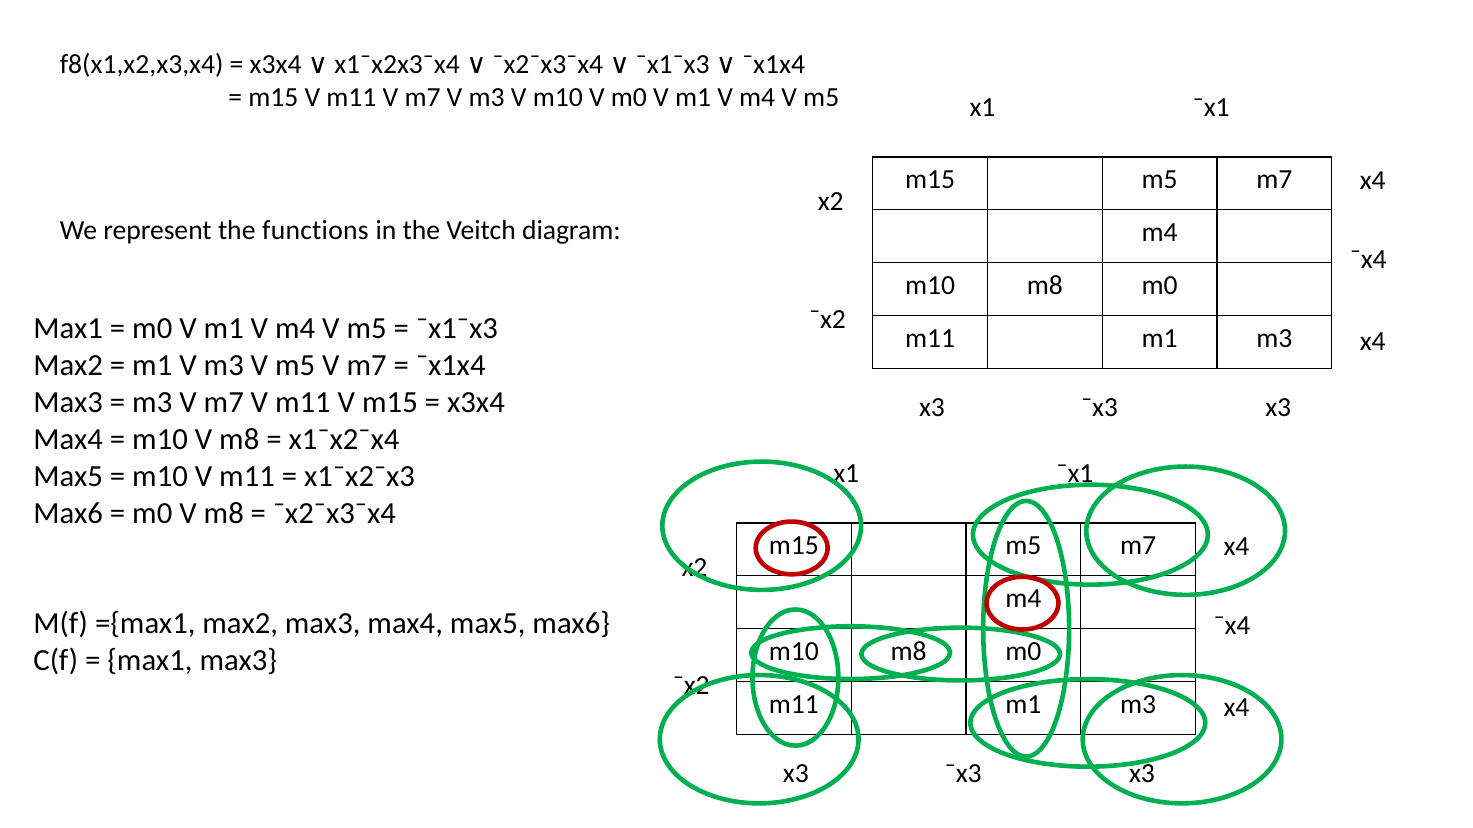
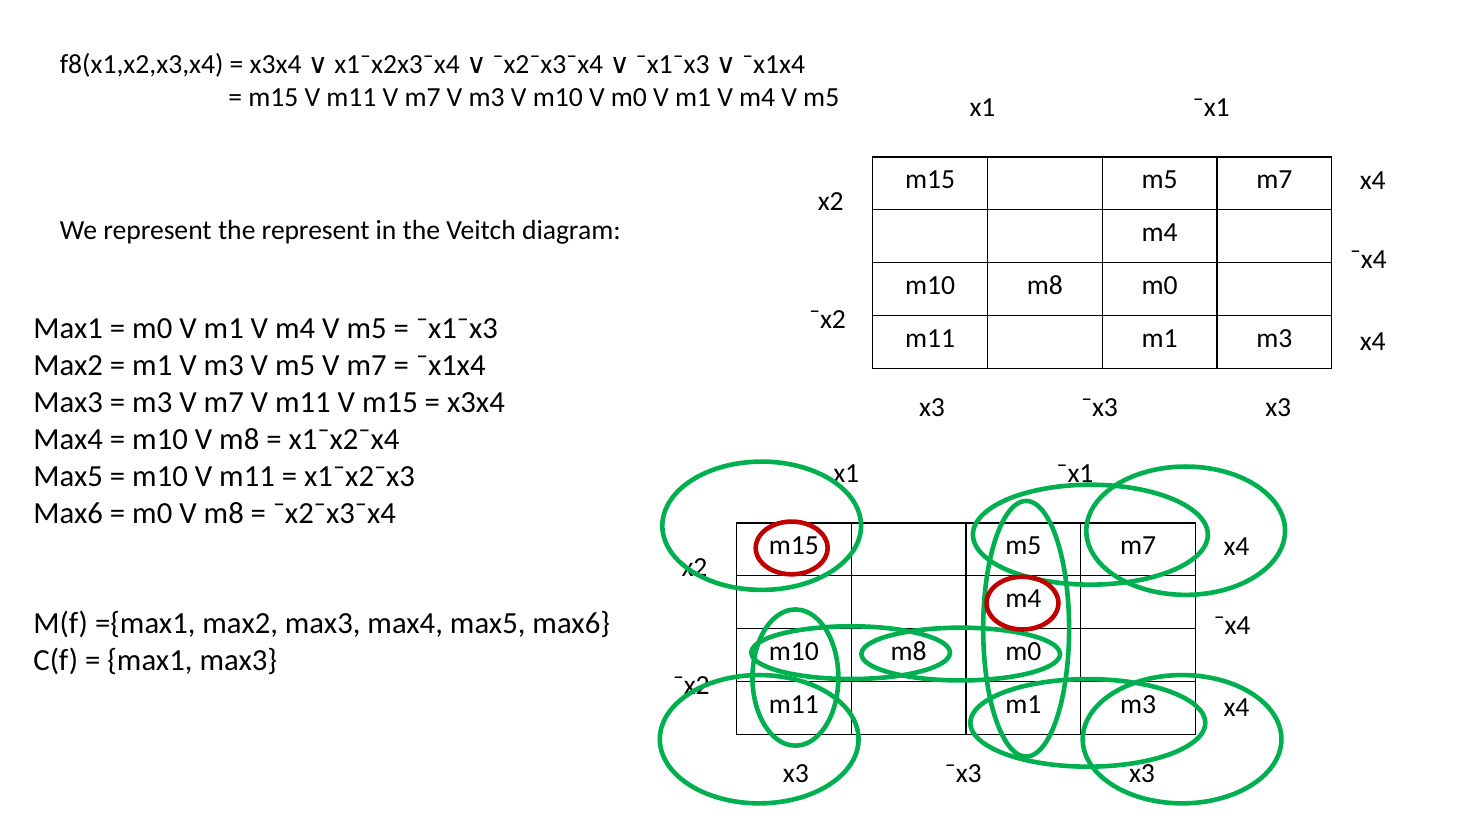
the functions: functions -> represent (316, 230)
